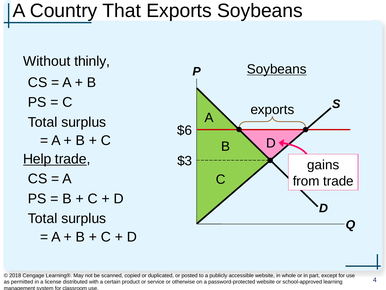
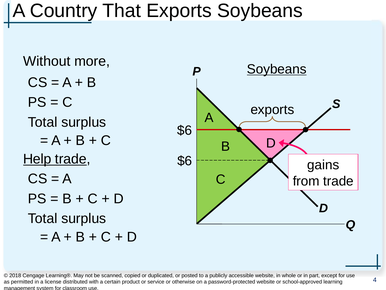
thinly: thinly -> more (92, 61)
$3: $3 -> $6 (185, 161)
